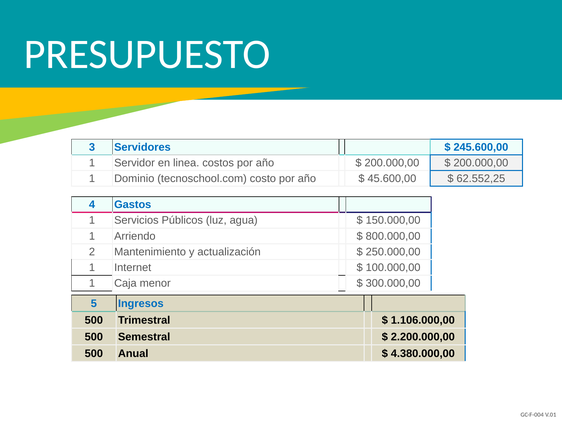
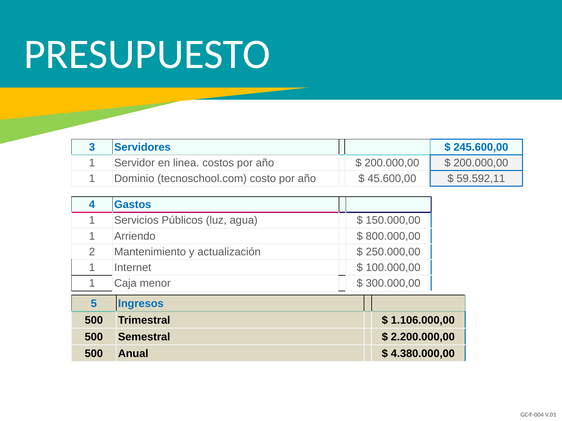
62.552,25: 62.552,25 -> 59.592,11 (481, 179)
